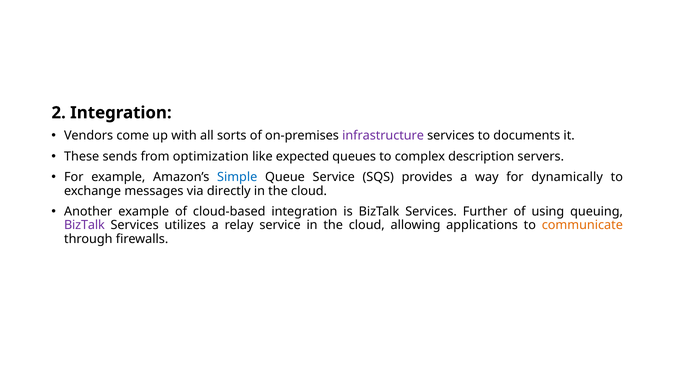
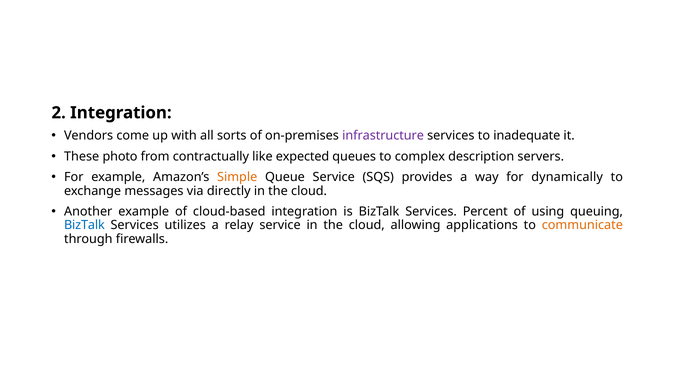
documents: documents -> inadequate (527, 136)
sends: sends -> photo (120, 156)
optimization: optimization -> contractually (211, 156)
Simple colour: blue -> orange (237, 177)
Further: Further -> Percent (485, 211)
BizTalk colour: purple -> blue (84, 225)
